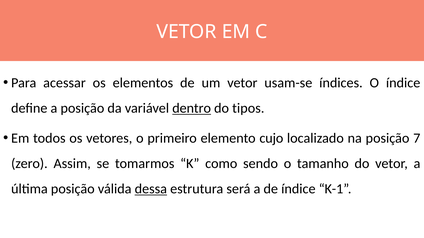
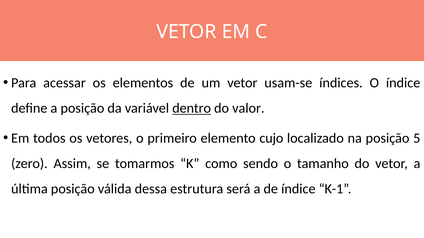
tipos: tipos -> valor (248, 109)
7: 7 -> 5 (417, 138)
dessa underline: present -> none (151, 189)
